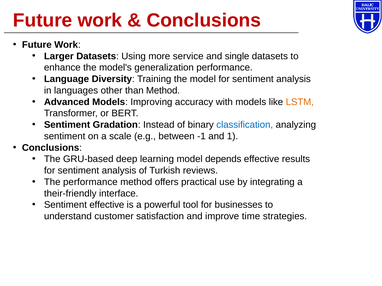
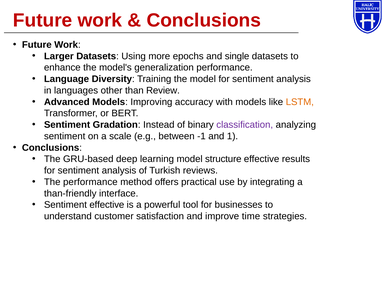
service: service -> epochs (188, 56)
than Method: Method -> Review (163, 91)
classification colour: blue -> purple (245, 125)
depends: depends -> structure (223, 159)
their-friendly: their-friendly -> than-friendly (70, 194)
